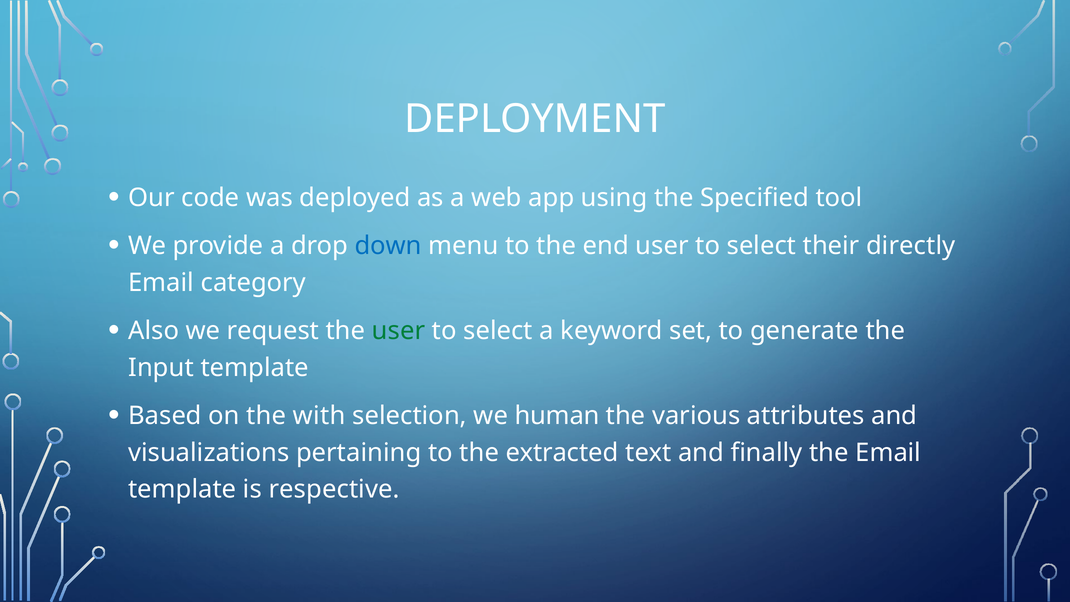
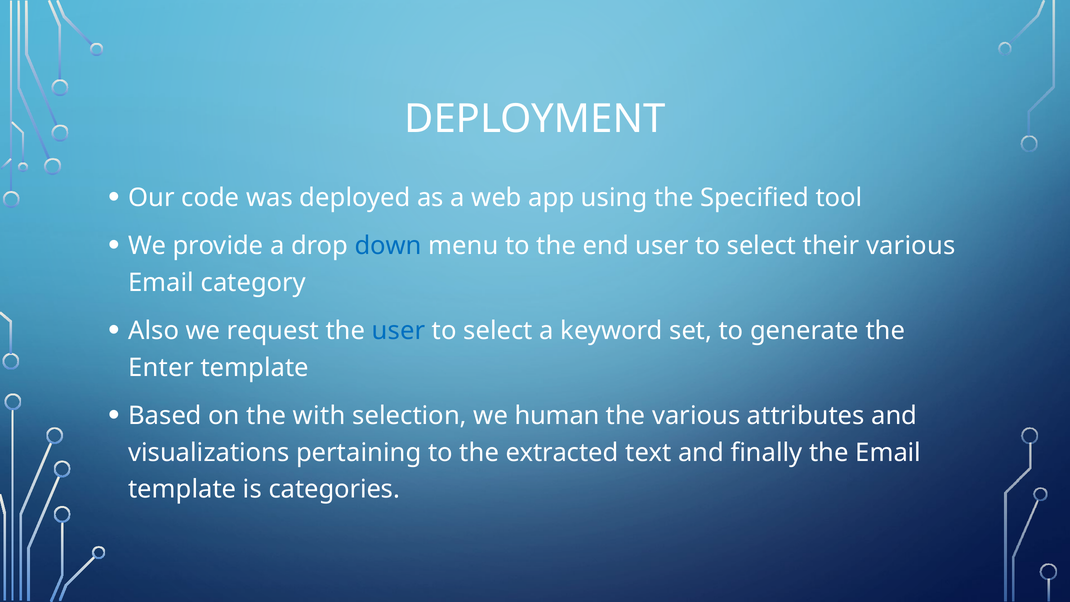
their directly: directly -> various (911, 246)
user colour: green -> blue (399, 331)
Input: Input -> Enter (161, 368)
respective: respective -> categories (334, 489)
